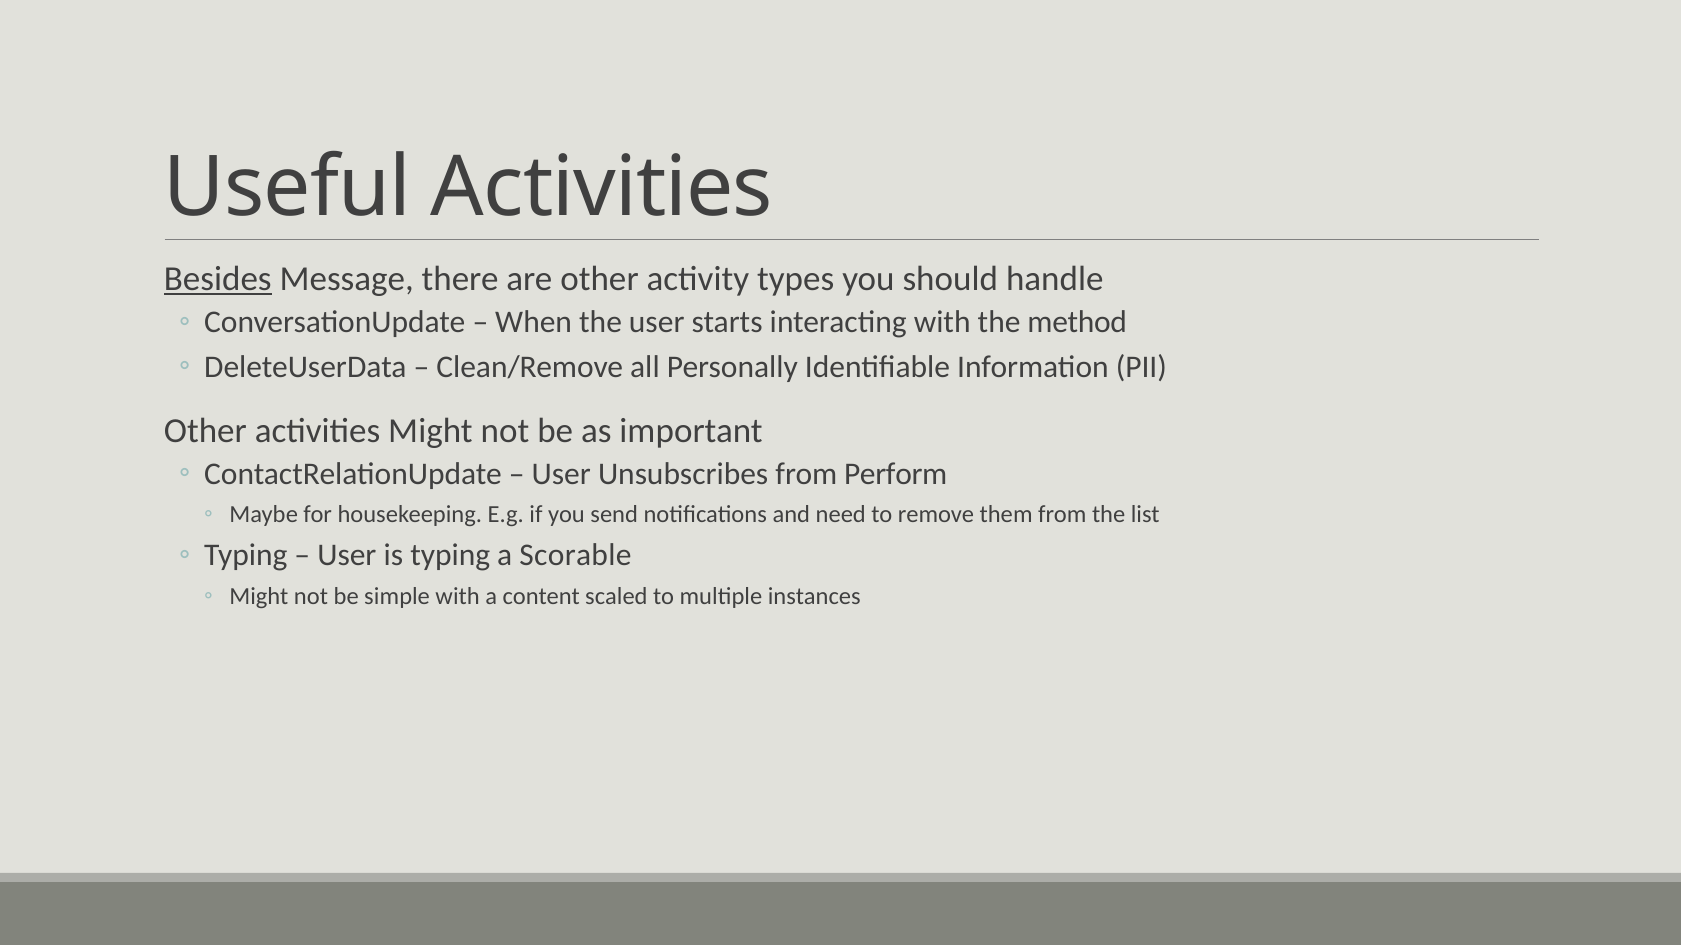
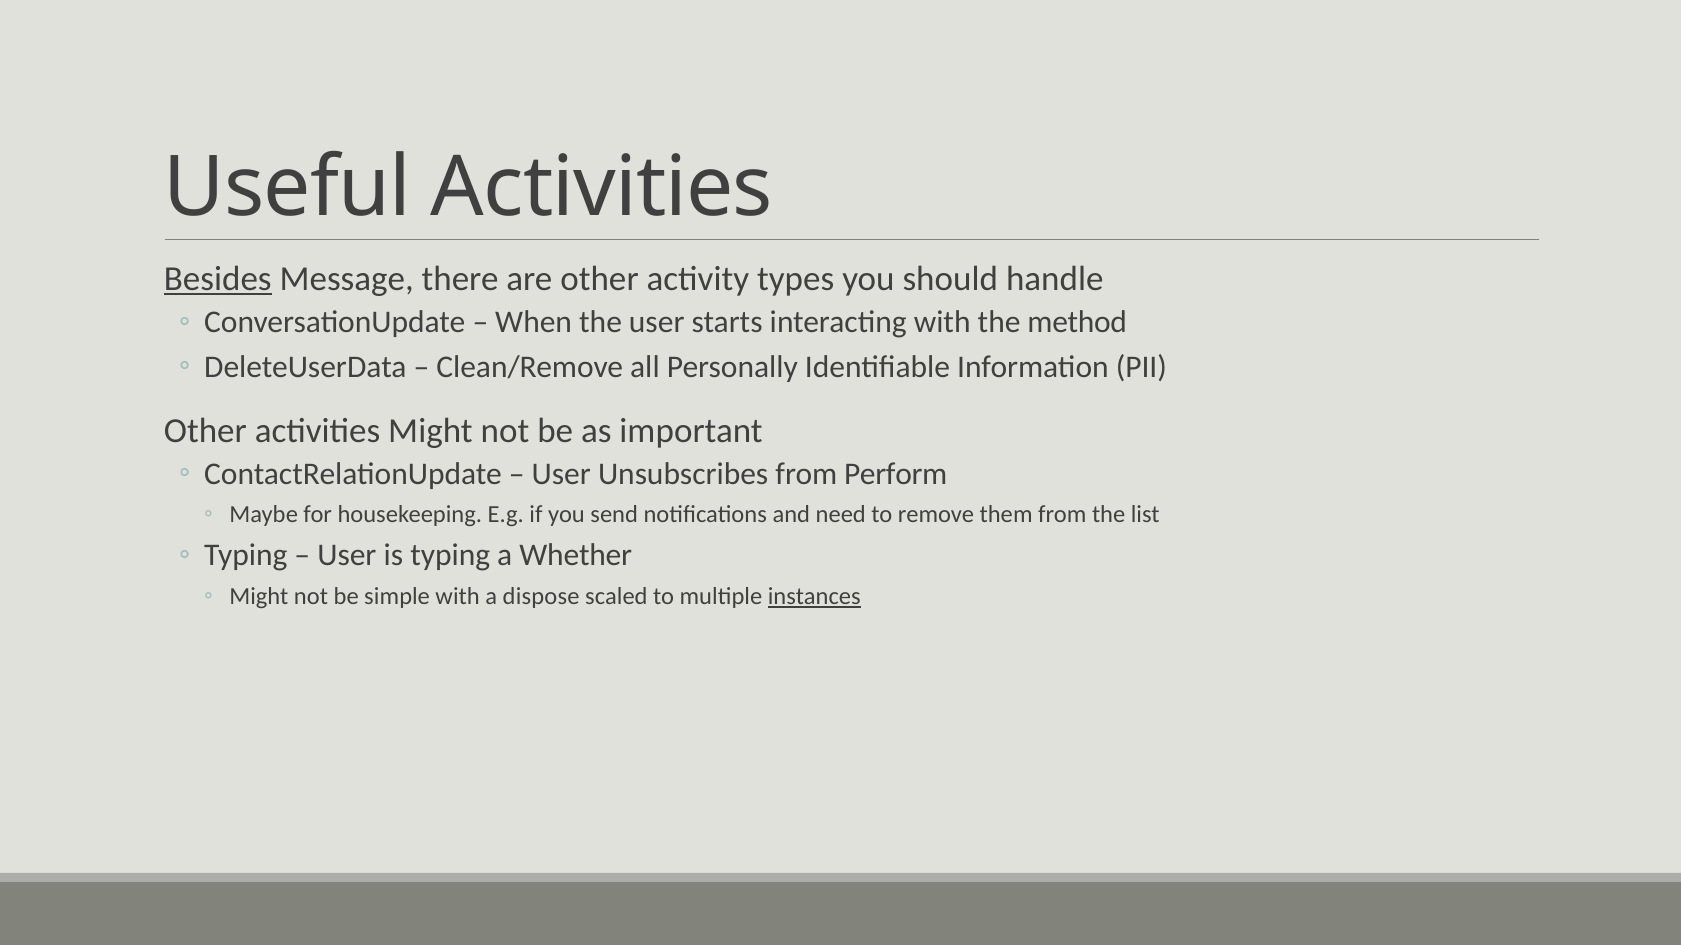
Scorable: Scorable -> Whether (576, 556)
content: content -> dispose (541, 597)
instances underline: none -> present (814, 597)
